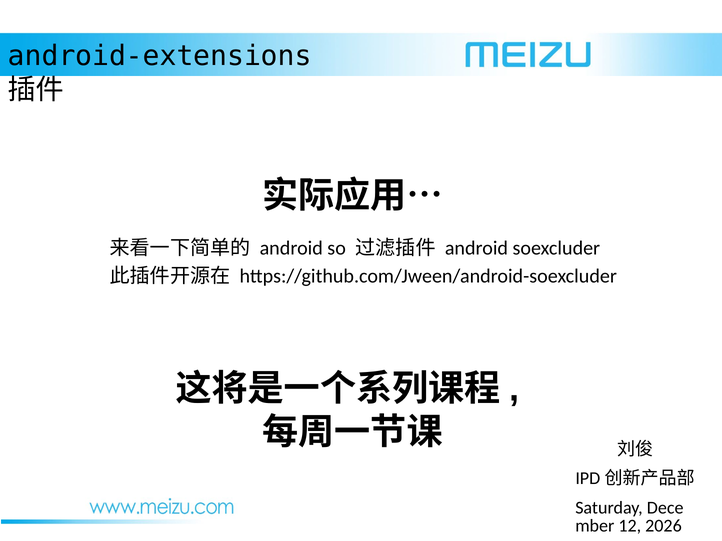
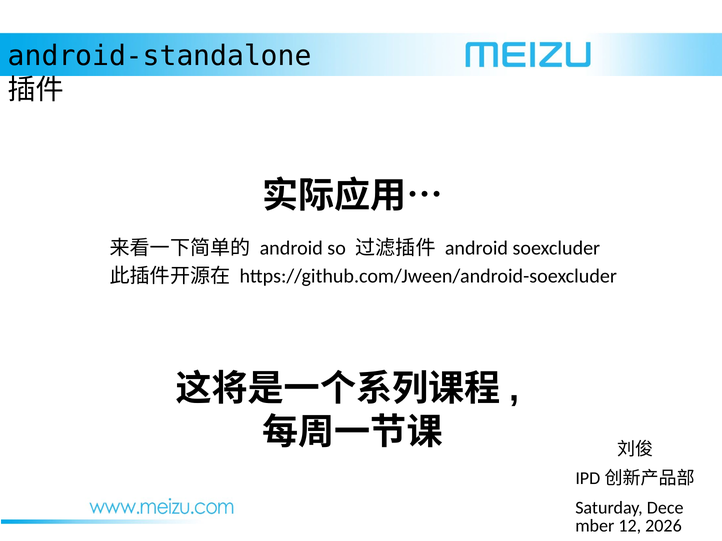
android-extensions: android-extensions -> android-standalone (160, 56)
